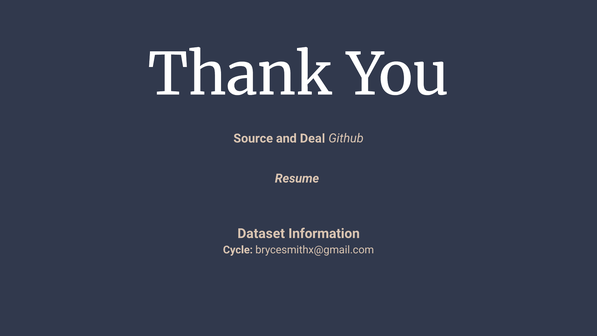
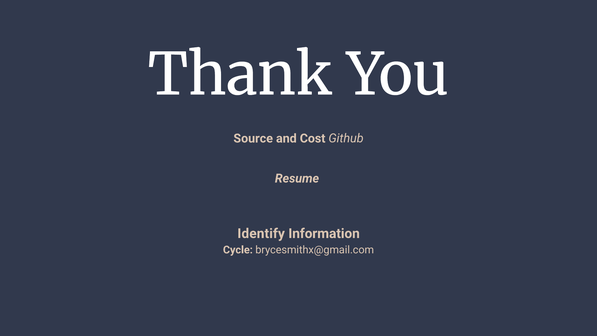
Deal: Deal -> Cost (313, 138)
Dataset: Dataset -> Identify (261, 233)
